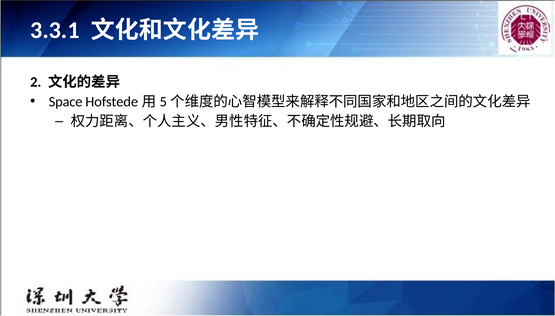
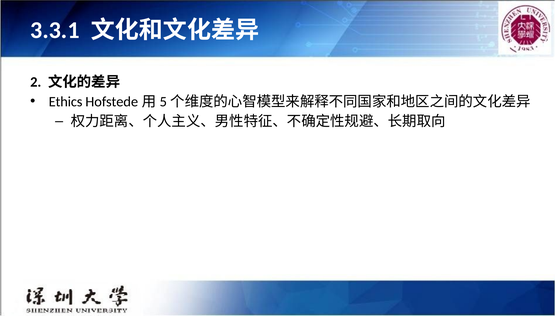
Space: Space -> Ethics (66, 102)
